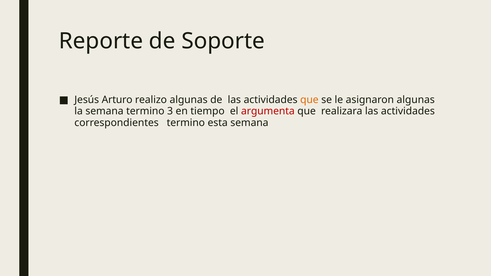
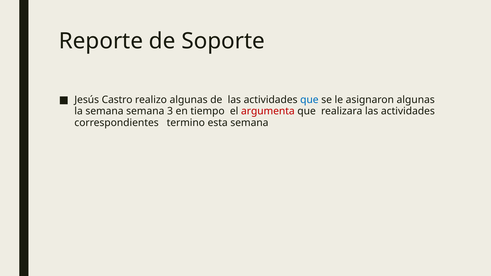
Arturo: Arturo -> Castro (117, 100)
que colour: orange -> blue (309, 100)
semana termino: termino -> semana (145, 111)
